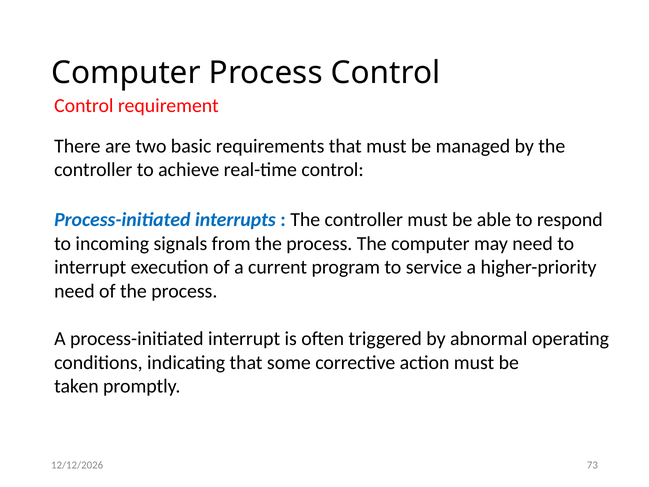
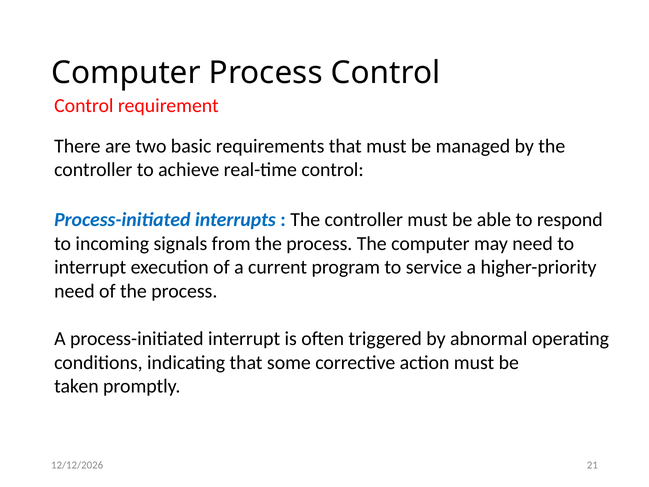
73: 73 -> 21 (592, 465)
